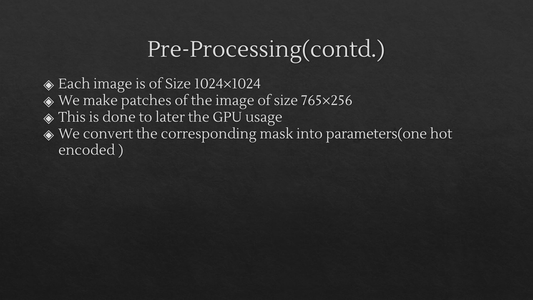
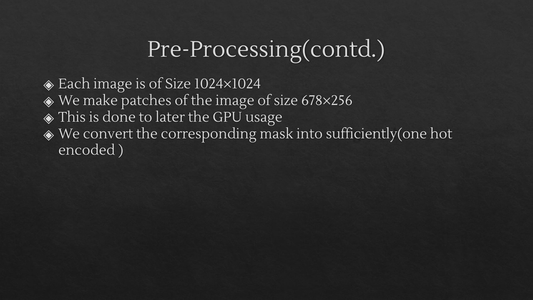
765×256: 765×256 -> 678×256 (327, 100)
parameters(one: parameters(one -> sufficiently(one (376, 134)
